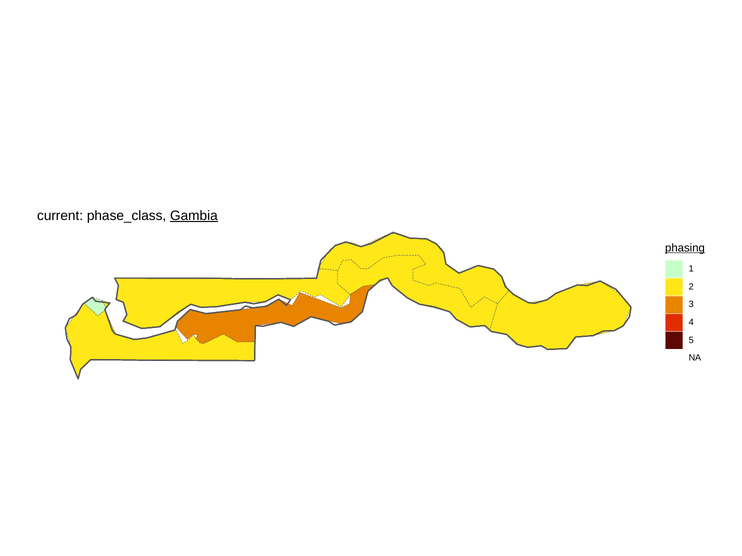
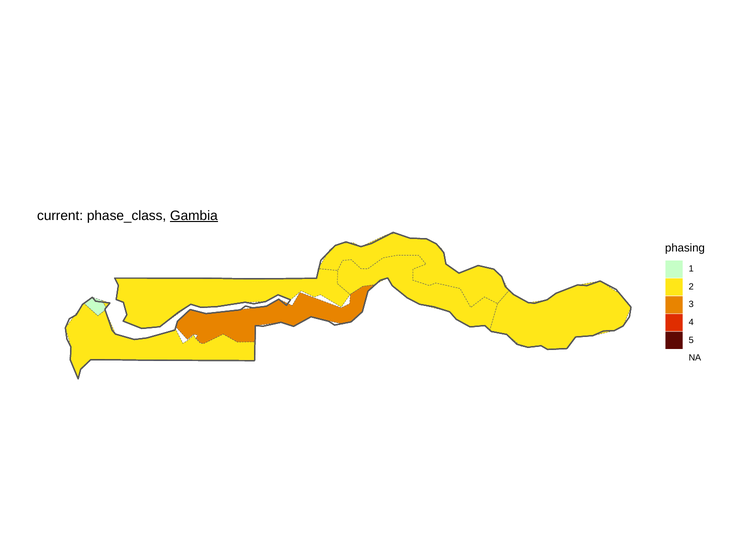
phasing underline: present -> none (685, 248)
